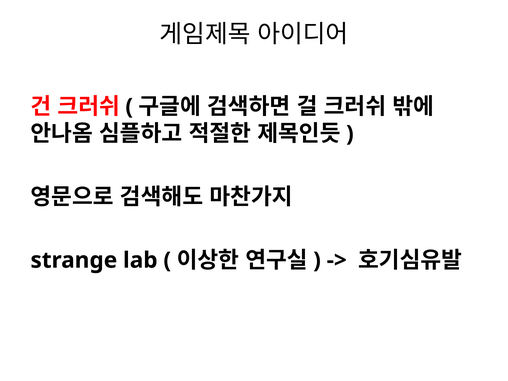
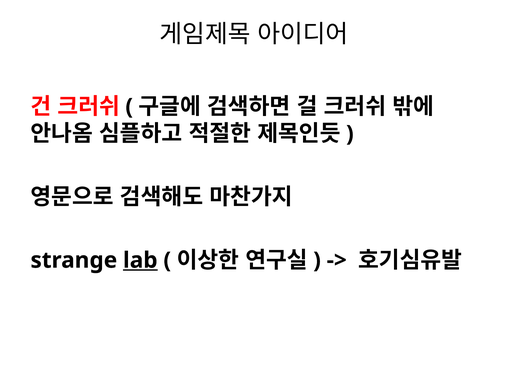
lab underline: none -> present (140, 260)
